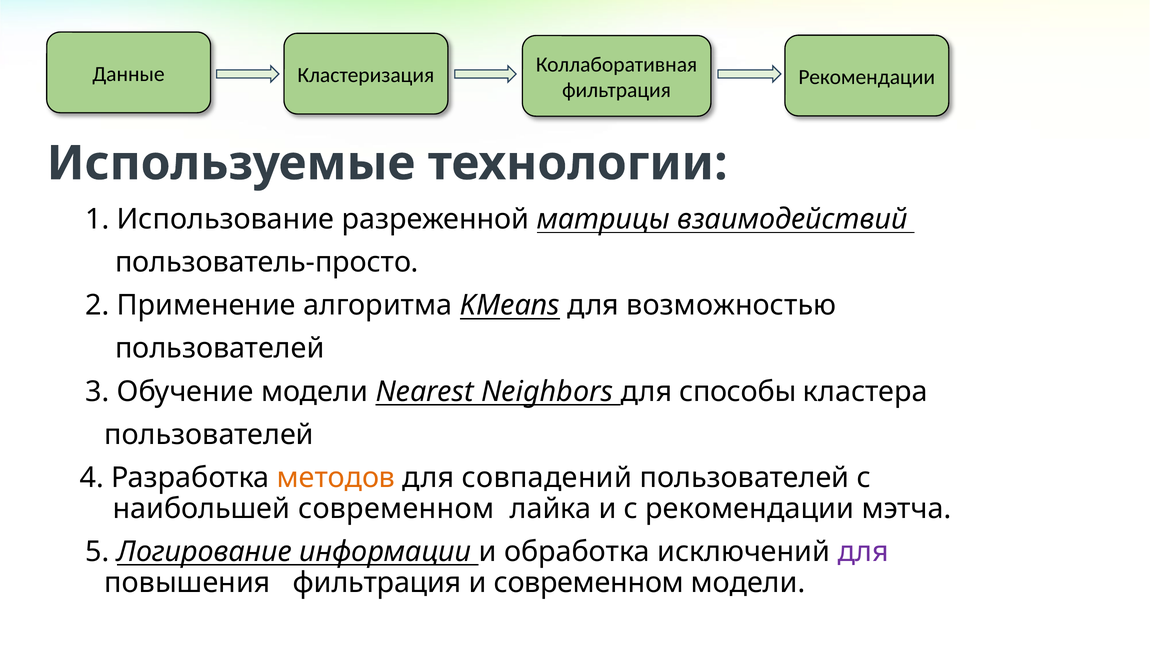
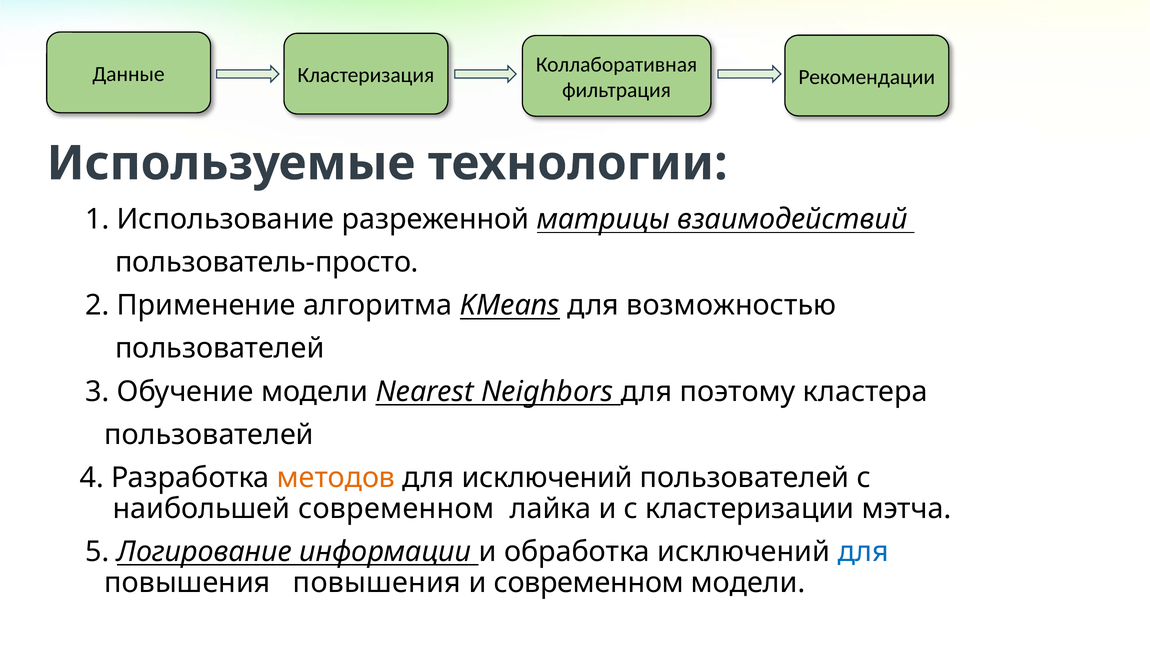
способы: способы -> поэтому (738, 391)
для совпадений: совпадений -> исключений (547, 477)
с рекомендации: рекомендации -> кластеризации (750, 509)
для colour: purple -> blue (863, 552)
повышения фильтрация: фильтрация -> повышения (377, 583)
